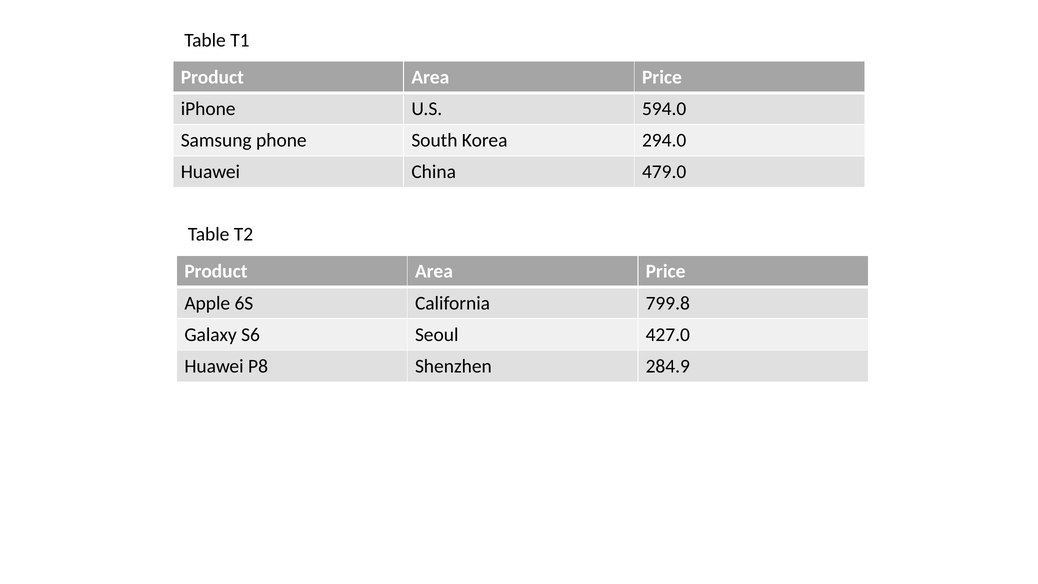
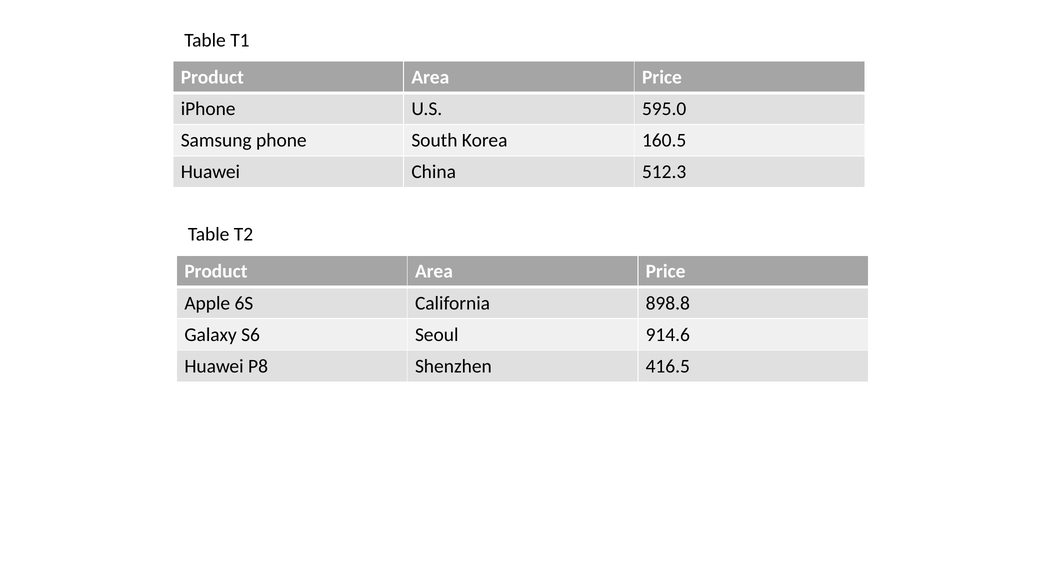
594.0: 594.0 -> 595.0 (664, 109)
294.0: 294.0 -> 160.5 (664, 140)
479.0: 479.0 -> 512.3 (664, 172)
799.8: 799.8 -> 898.8 (668, 303)
427.0: 427.0 -> 914.6 (668, 335)
284.9: 284.9 -> 416.5 (668, 366)
